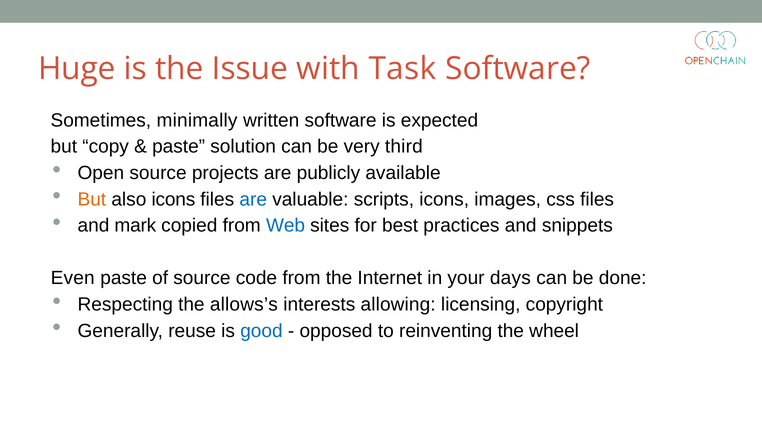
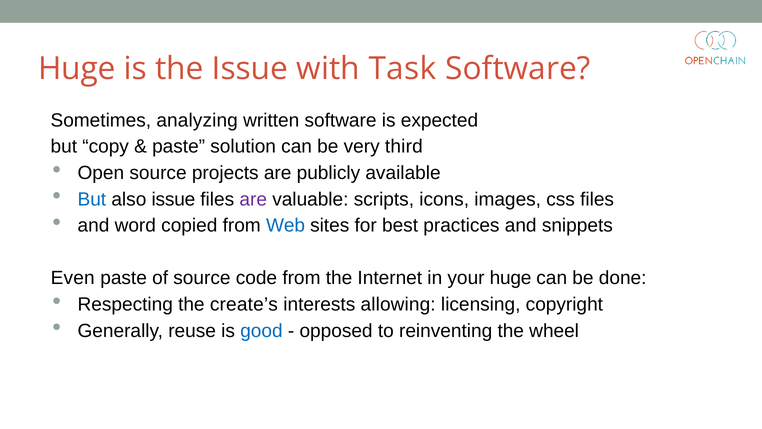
minimally: minimally -> analyzing (197, 120)
But colour: orange -> blue (92, 199)
also icons: icons -> issue (173, 199)
are colour: blue -> purple (253, 199)
mark: mark -> word (135, 225)
your days: days -> huge (511, 278)
allows’s: allows’s -> create’s (244, 304)
